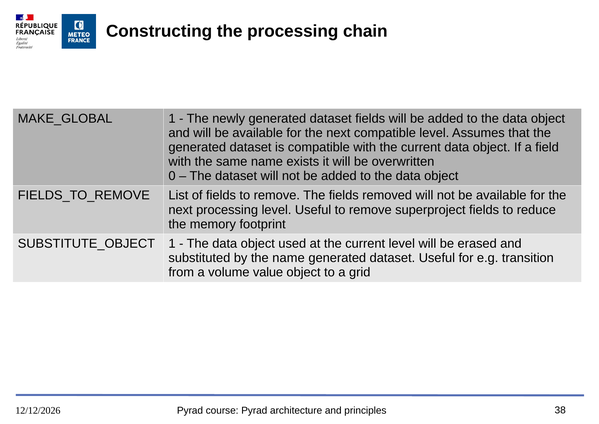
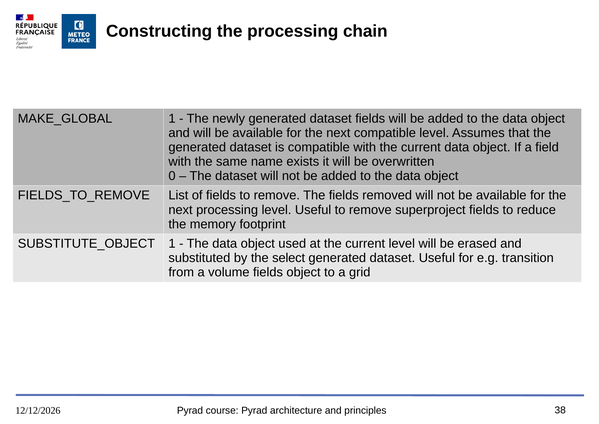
the name: name -> select (289, 258)
volume value: value -> fields (268, 272)
